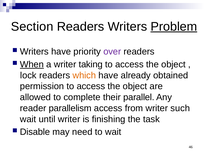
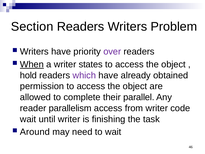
Problem underline: present -> none (174, 26)
taking: taking -> states (91, 64)
lock: lock -> hold (28, 75)
which colour: orange -> purple (84, 75)
such: such -> code (180, 108)
Disable: Disable -> Around (35, 132)
